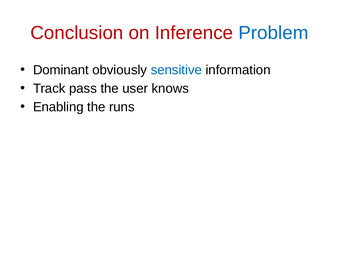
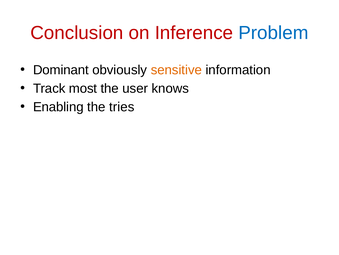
sensitive colour: blue -> orange (176, 70)
pass: pass -> most (83, 88)
runs: runs -> tries (122, 107)
